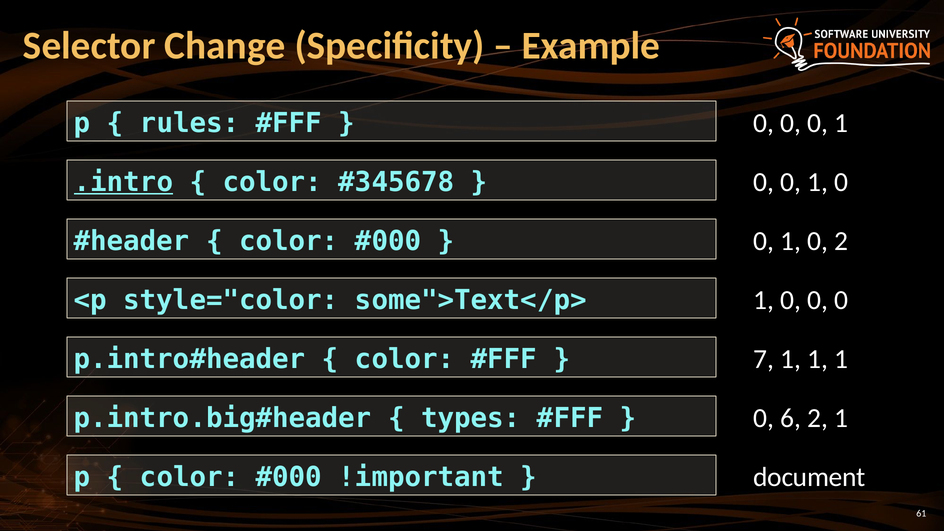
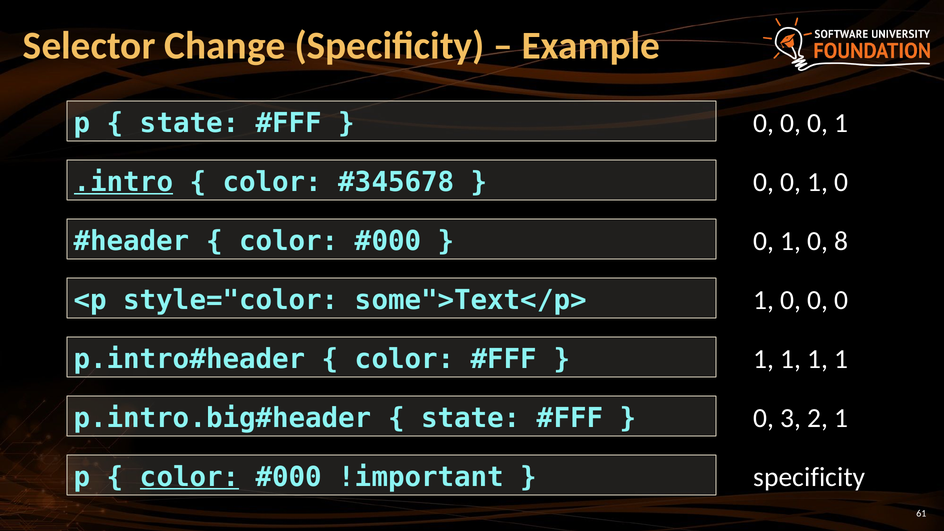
rules: rules -> state (190, 123)
0 2: 2 -> 8 (841, 241)
7: 7 -> 1 (764, 359)
types: types -> state (471, 418)
6: 6 -> 3 (791, 418)
color underline: none -> present (190, 477)
document: document -> specificity (809, 477)
